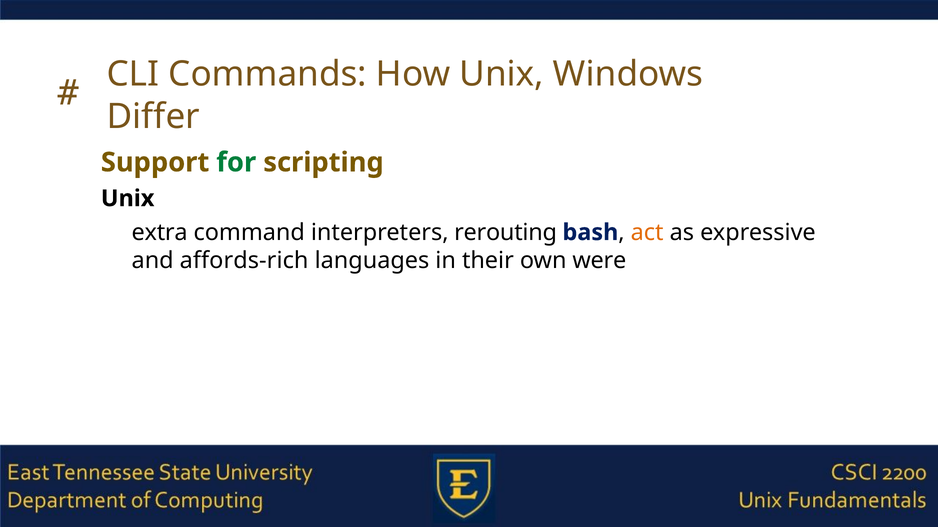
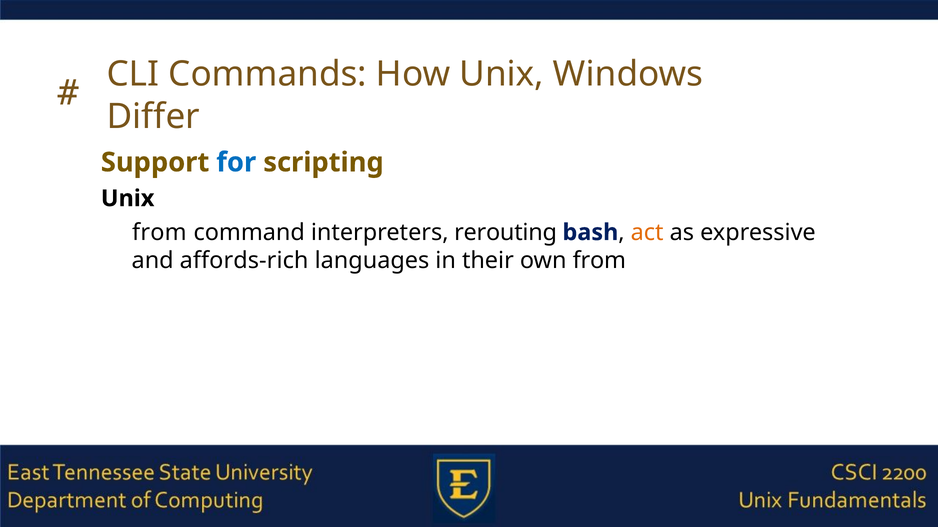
for colour: green -> blue (236, 163)
extra: extra -> from (159, 233)
own were: were -> from (599, 261)
